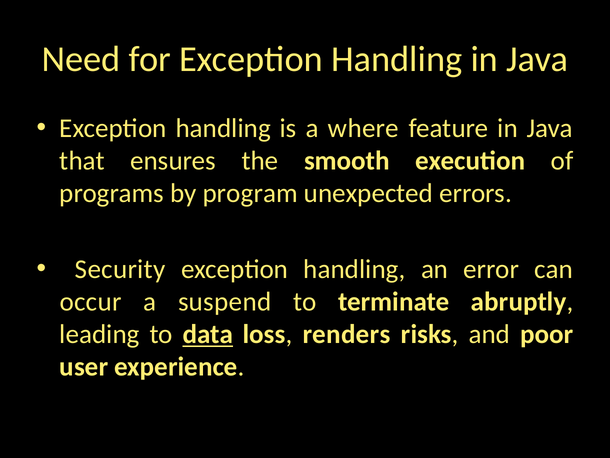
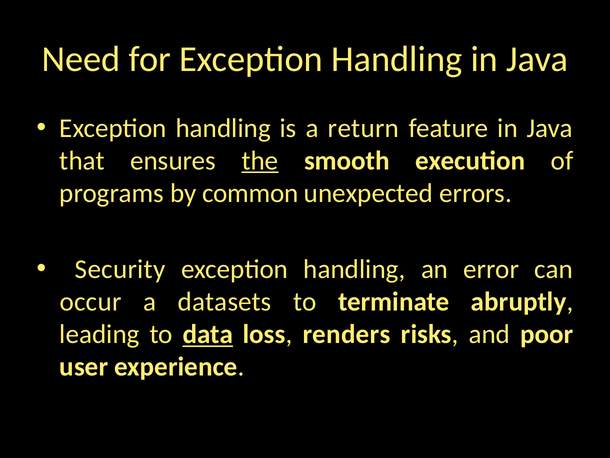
where: where -> return (363, 128)
the underline: none -> present (260, 161)
program: program -> common (250, 193)
suspend: suspend -> datasets (225, 302)
